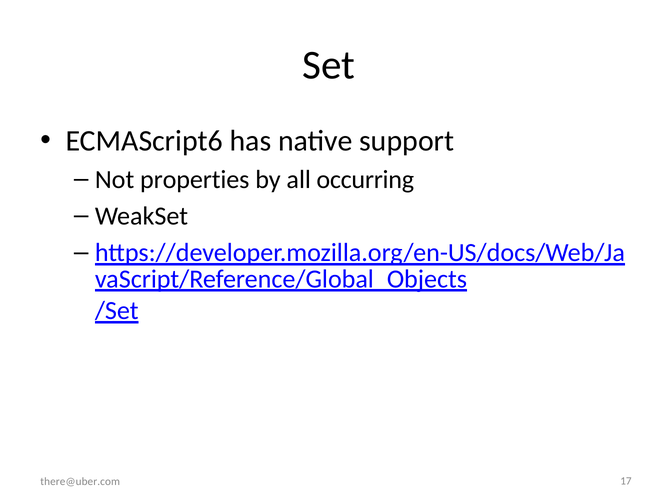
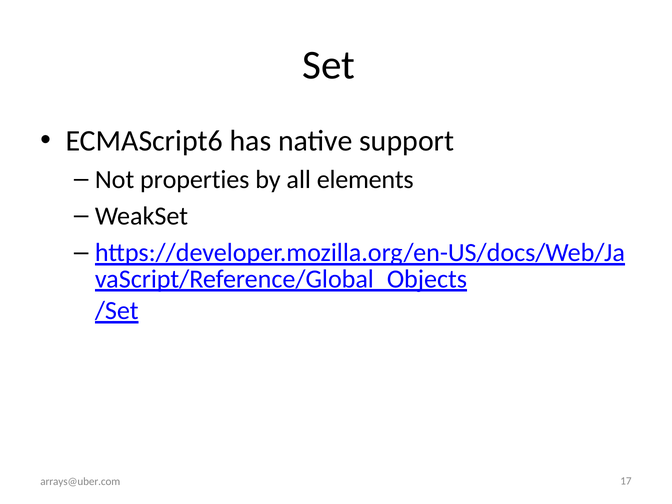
occurring: occurring -> elements (365, 180)
there@uber.com: there@uber.com -> arrays@uber.com (80, 481)
